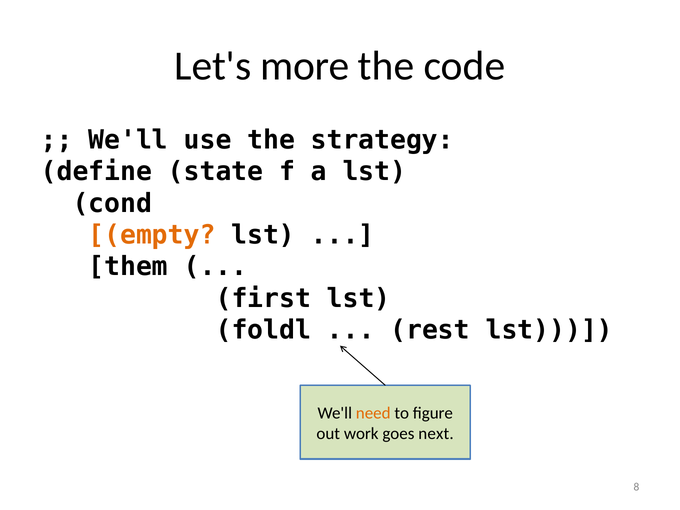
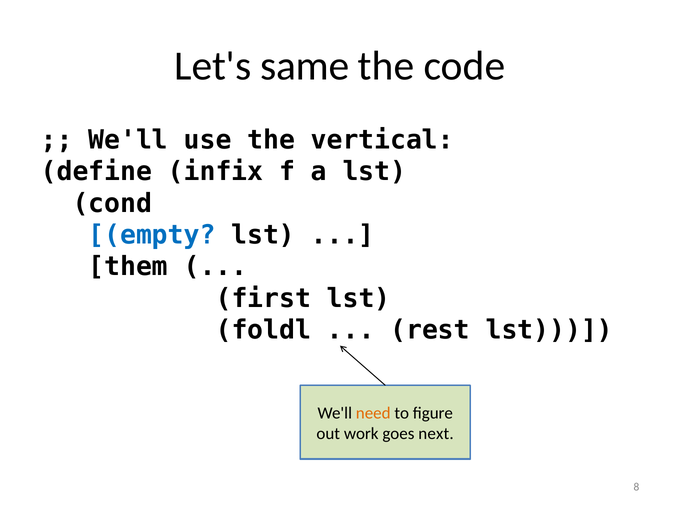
more: more -> same (305, 66)
strategy: strategy -> vertical (382, 140)
state: state -> infix (216, 172)
empty colour: orange -> blue (152, 235)
